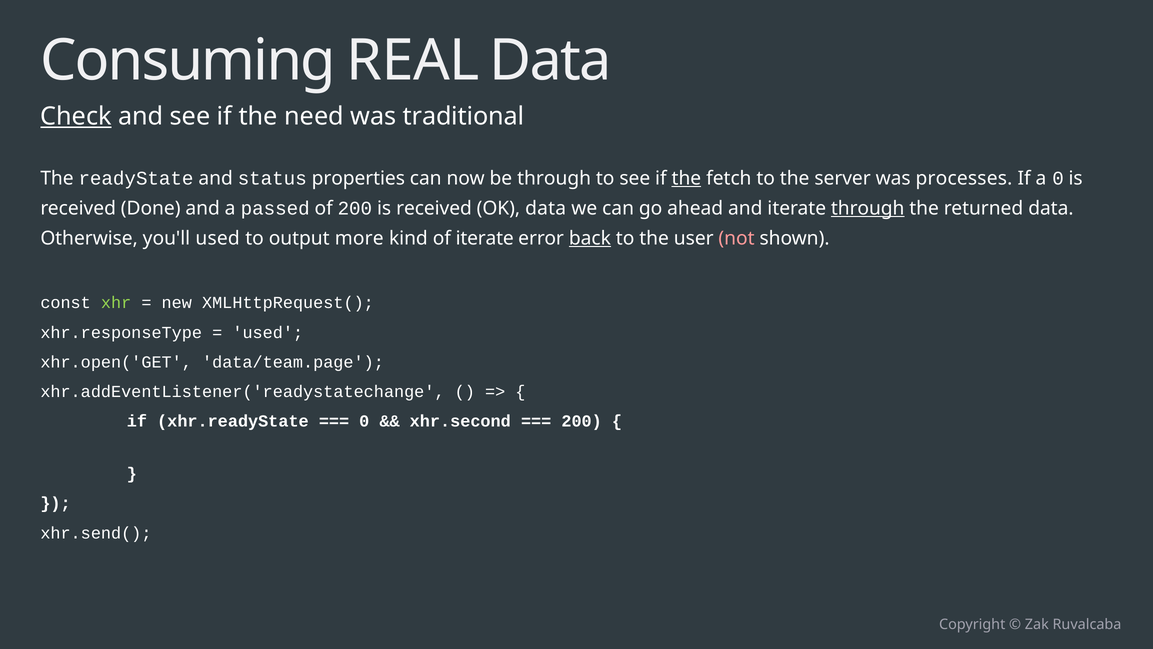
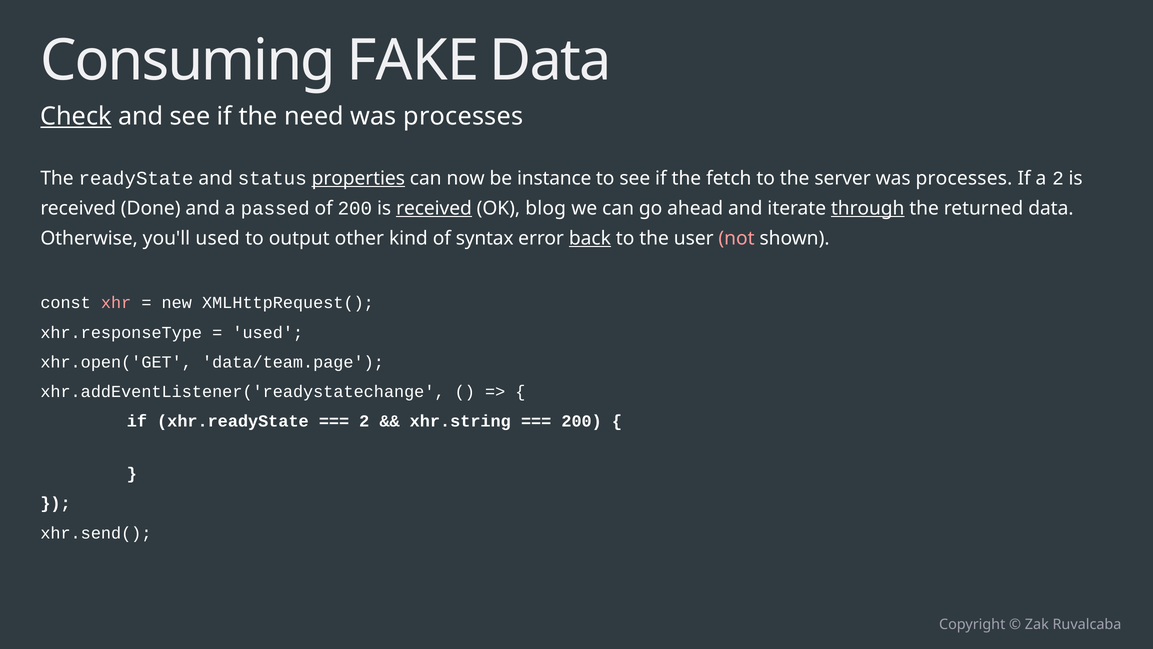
REAL: REAL -> FAKE (413, 61)
traditional: traditional -> processes (463, 116)
properties underline: none -> present (358, 178)
be through: through -> instance (554, 178)
the underline: present -> none (686, 178)
a 0: 0 -> 2 (1058, 178)
received underline: none -> present (434, 208)
OK data: data -> blog (546, 208)
more: more -> other (359, 238)
of iterate: iterate -> syntax (485, 238)
xhr colour: light green -> pink (116, 303)
0: 0 -> 2 (364, 421)
xhr.second: xhr.second -> xhr.string (460, 421)
